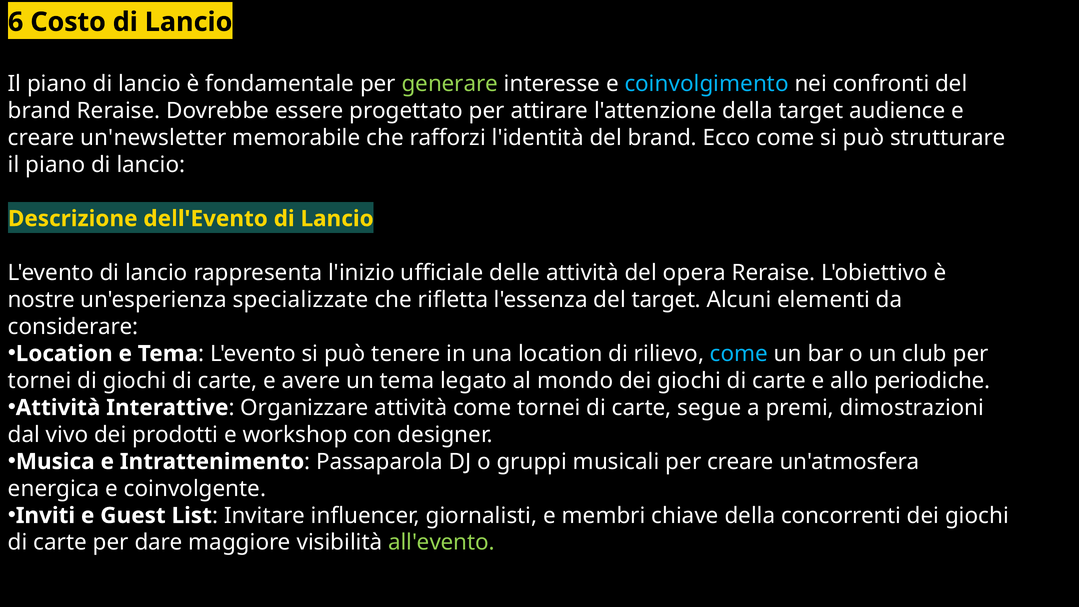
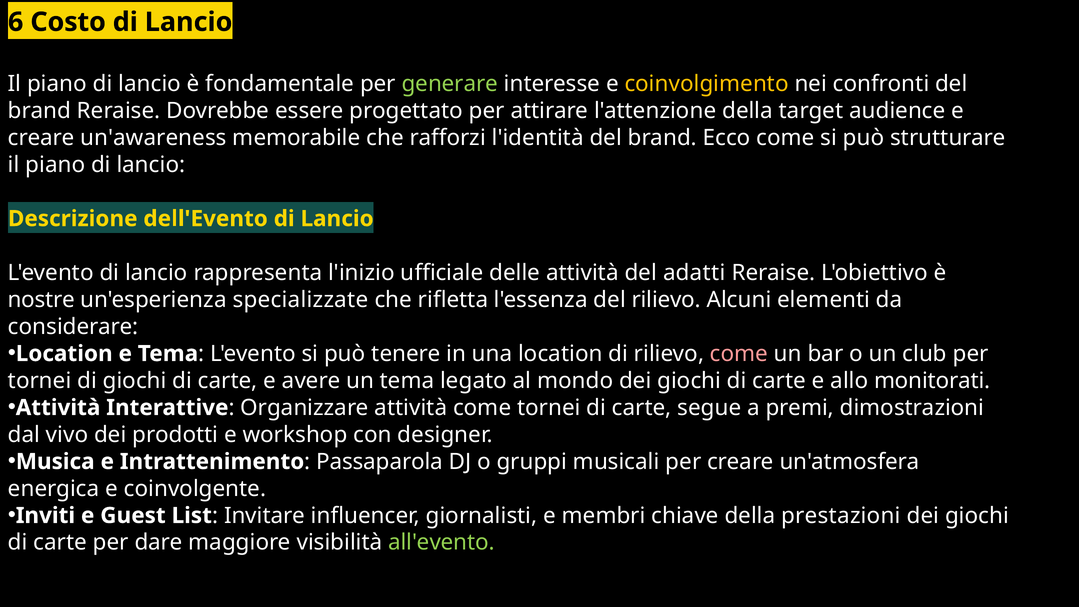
coinvolgimento colour: light blue -> yellow (707, 84)
un'newsletter: un'newsletter -> un'awareness (153, 138)
opera: opera -> adatti (694, 273)
del target: target -> rilievo (666, 300)
come colour: light blue -> pink (739, 354)
periodiche: periodiche -> monitorati (932, 381)
concorrenti: concorrenti -> prestazioni (841, 516)
